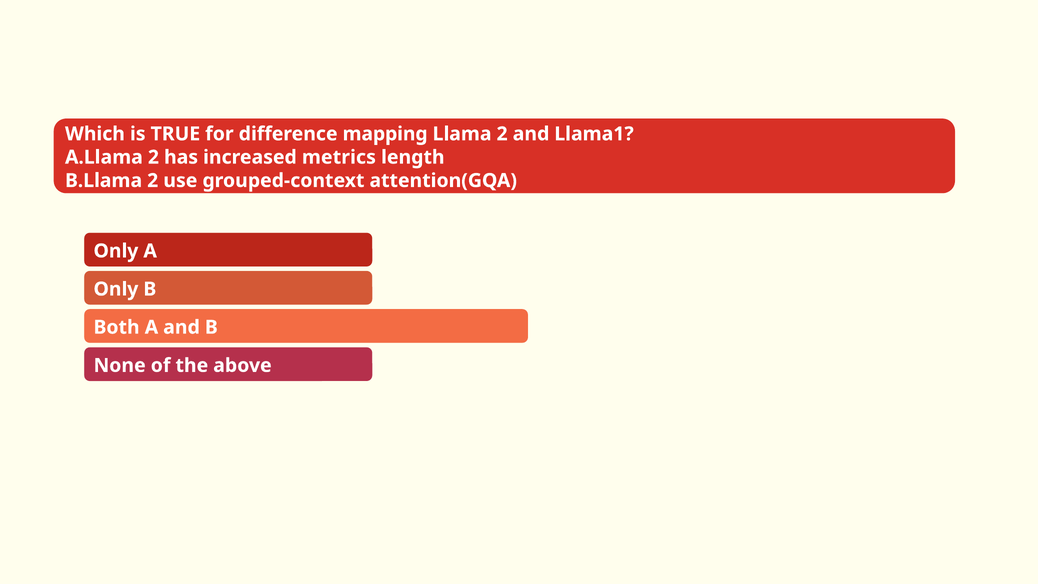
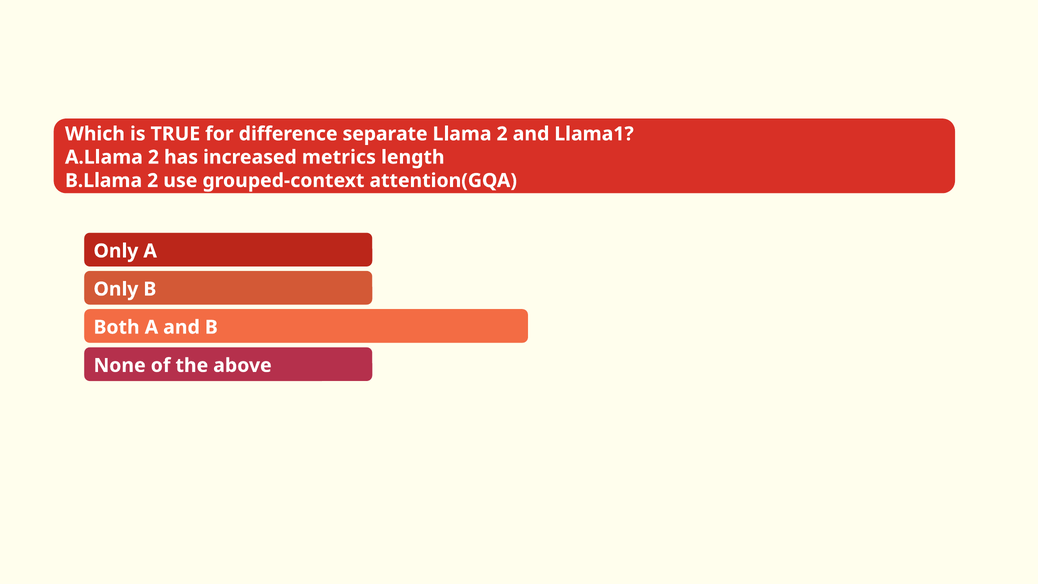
mapping: mapping -> separate (385, 134)
